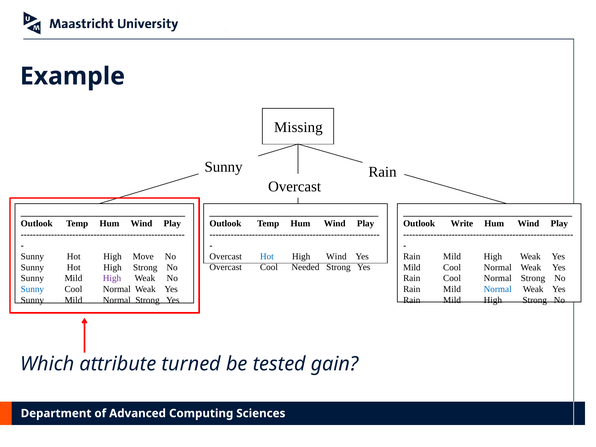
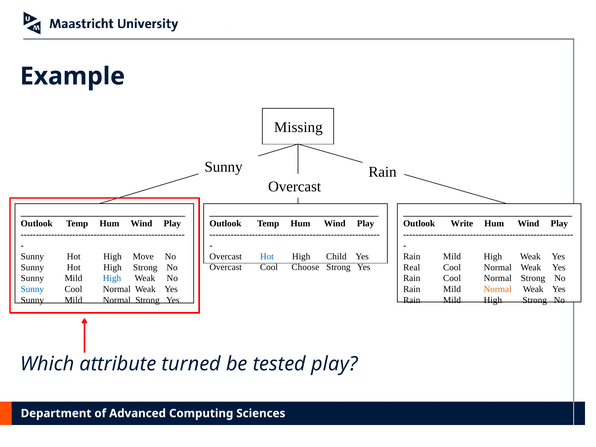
High Wind: Wind -> Child (336, 256)
Needed: Needed -> Choose (305, 267)
Mild: Mild -> Real (412, 267)
High colour: purple -> blue (112, 278)
Normal colour: blue -> orange (498, 289)
tested gain: gain -> play (334, 364)
